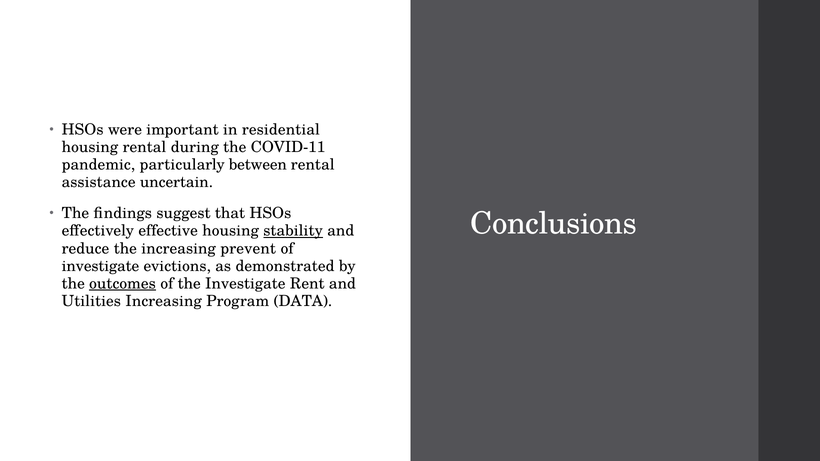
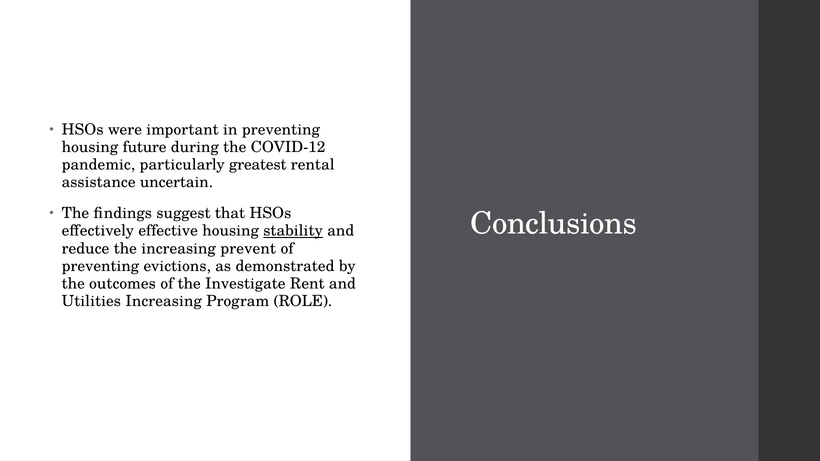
in residential: residential -> preventing (281, 130)
housing rental: rental -> future (145, 147)
COVID-11: COVID-11 -> COVID-12 (288, 147)
between: between -> greatest (258, 165)
investigate: investigate -> preventing (100, 266)
outcomes underline: present -> none (123, 284)
DATA: DATA -> ROLE (303, 301)
